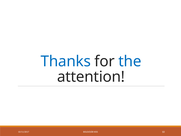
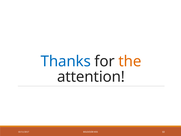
the colour: blue -> orange (130, 61)
